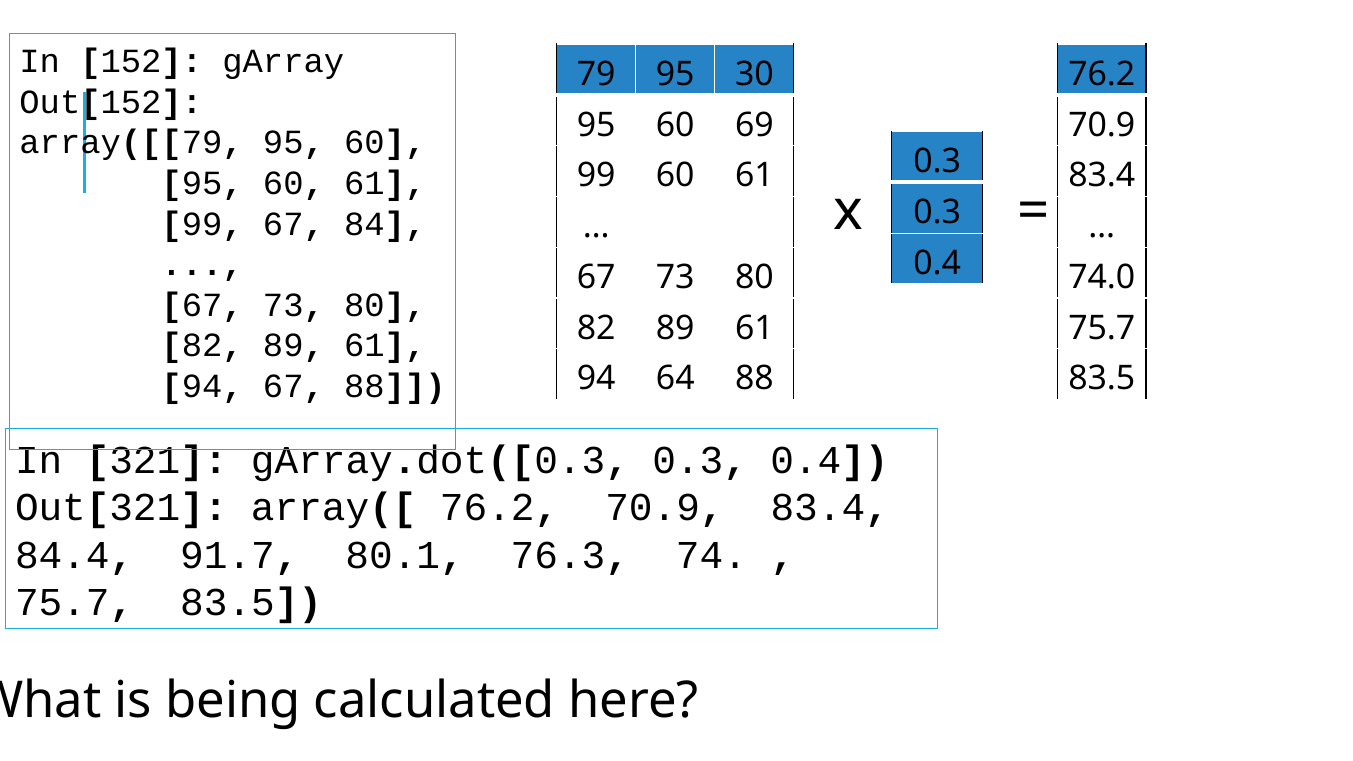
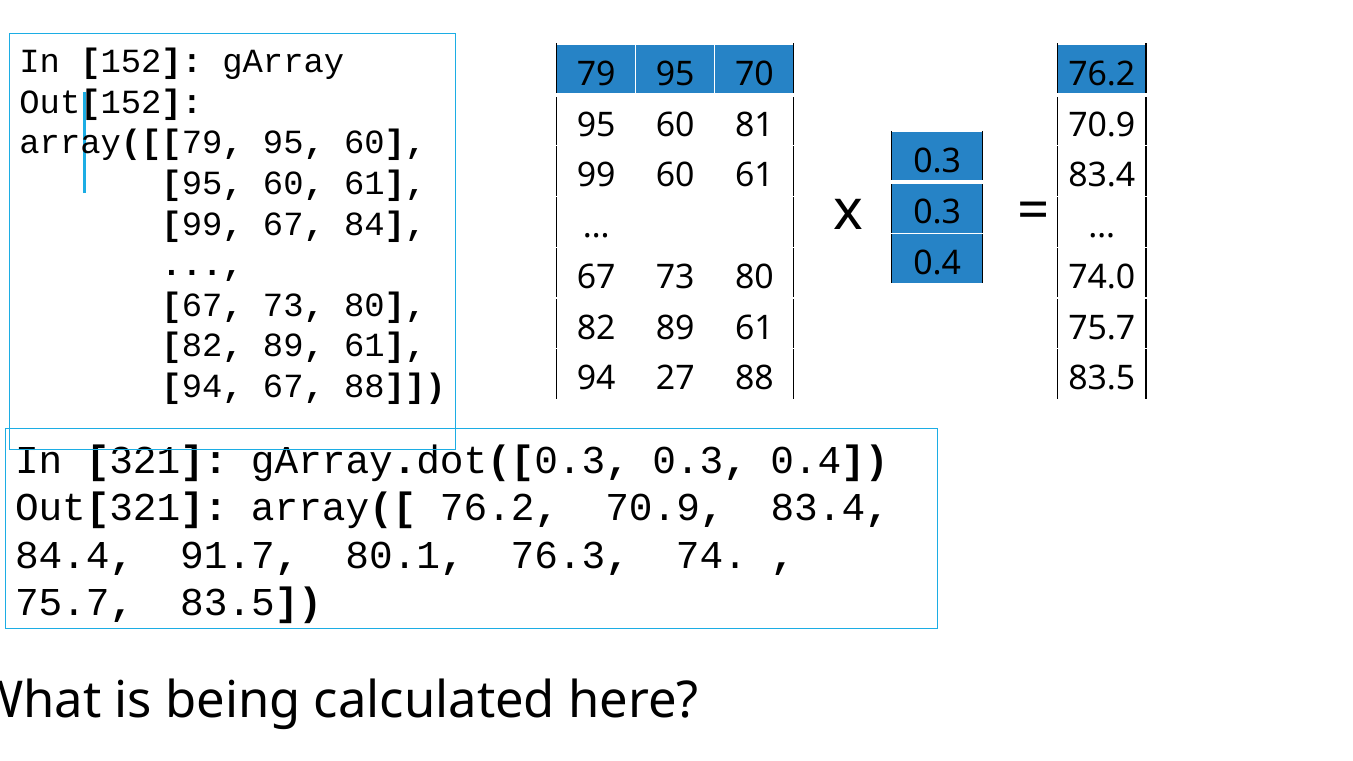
30: 30 -> 70 (754, 74)
69: 69 -> 81 (754, 125)
64: 64 -> 27 (675, 379)
